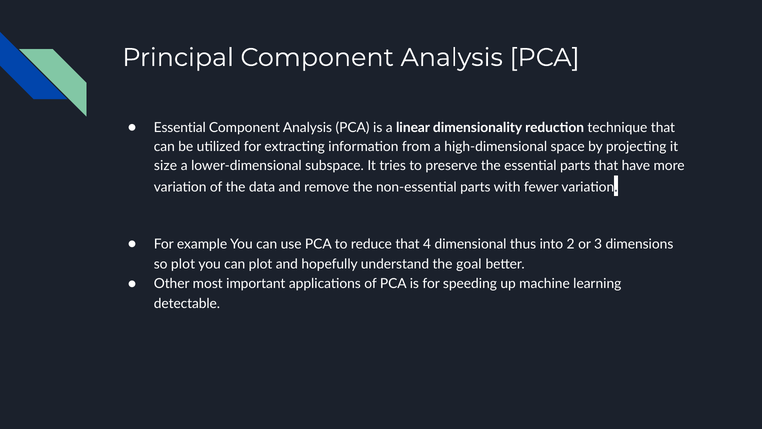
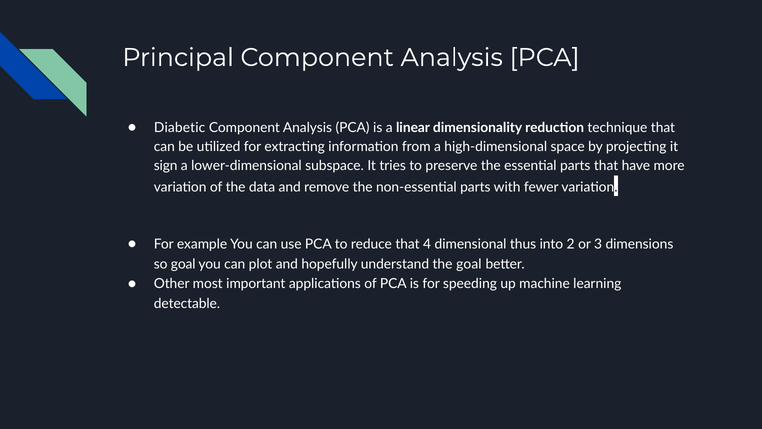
Essential: Essential -> Diabetic (180, 128)
size: size -> sign (166, 165)
so plot: plot -> goal (183, 264)
